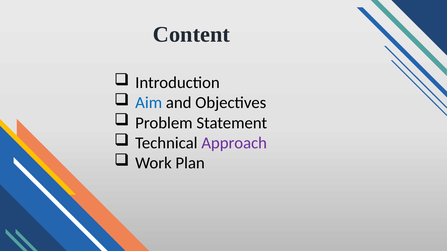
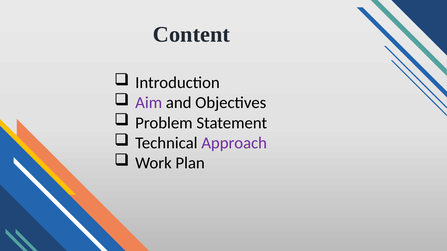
Aim colour: blue -> purple (149, 103)
